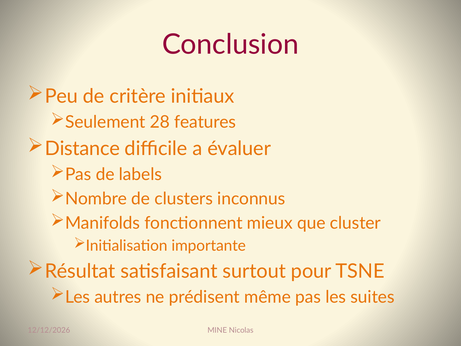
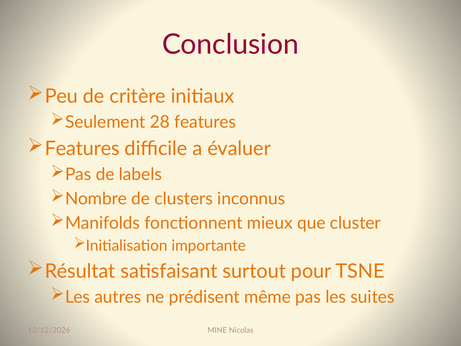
Distance: Distance -> Features (82, 149)
